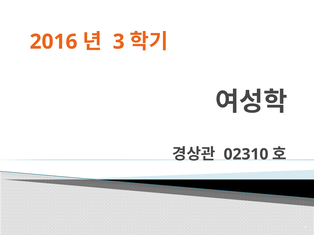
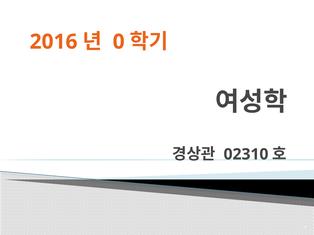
3: 3 -> 0 (119, 42)
